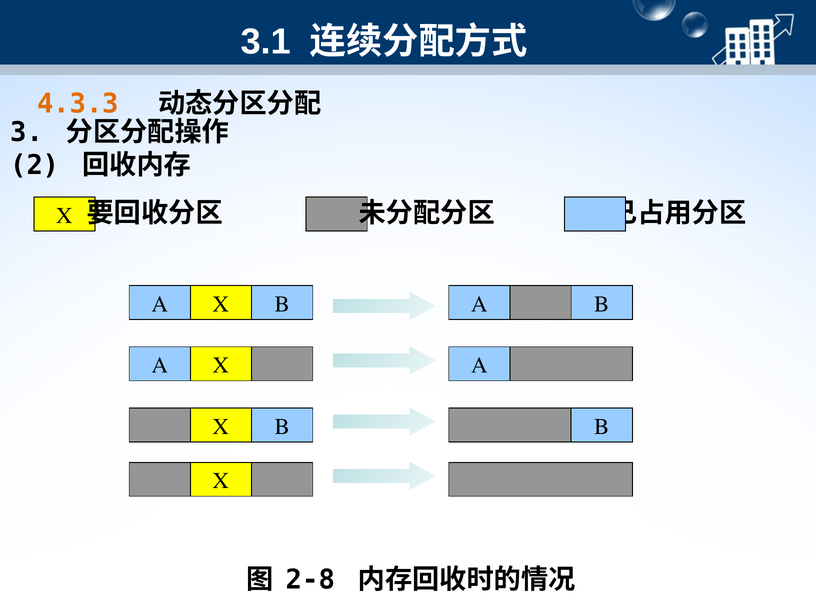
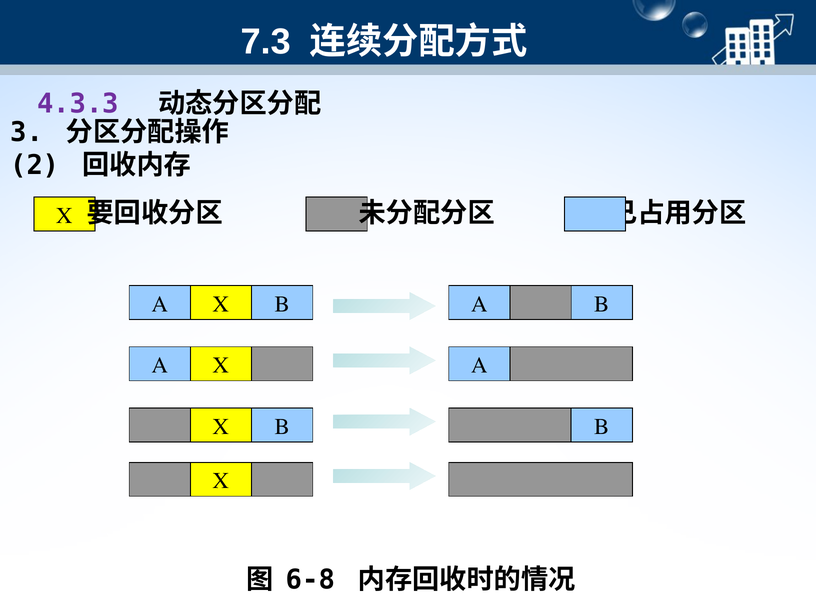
3.1: 3.1 -> 7.3 (266, 42)
4.3.3 colour: orange -> purple (78, 104)
2-8: 2-8 -> 6-8 (310, 580)
